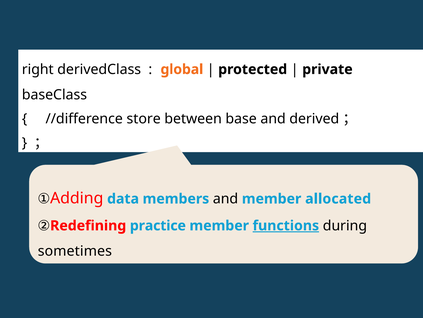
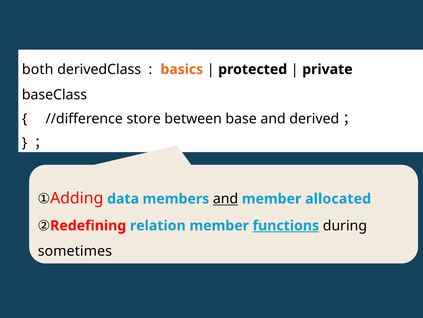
right: right -> both (38, 69)
global: global -> basics (182, 69)
and underline: none -> present (226, 198)
practice: practice -> relation (158, 225)
